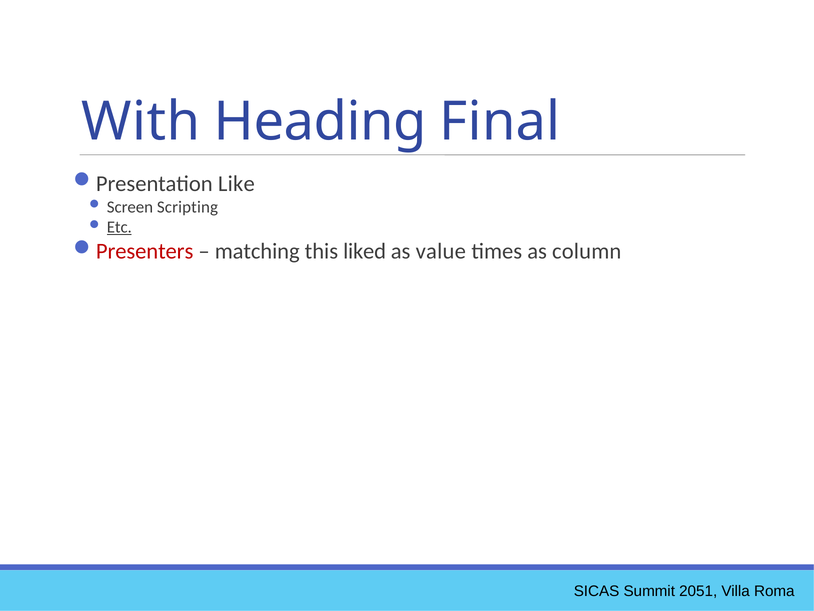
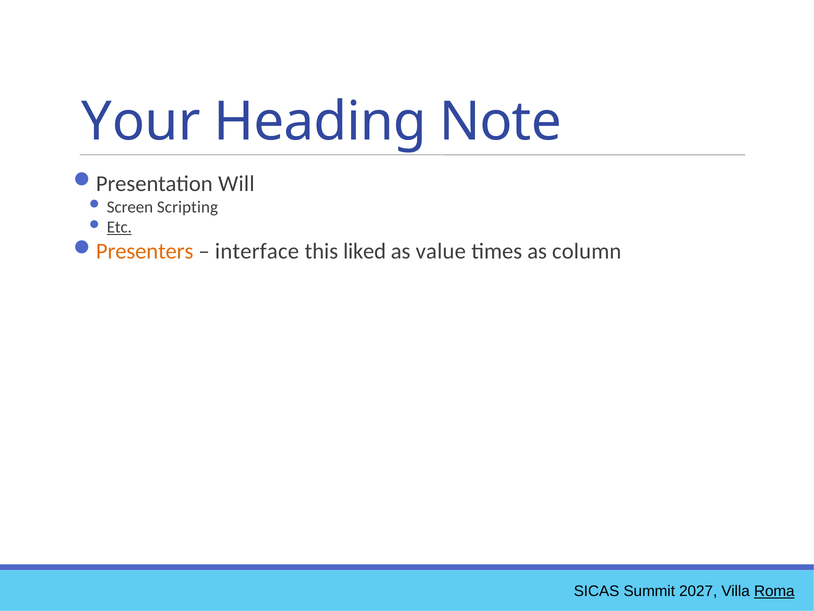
With: With -> Your (141, 122)
Final: Final -> Note (500, 122)
Like: Like -> Will (236, 183)
Presenters colour: red -> orange (145, 251)
matching: matching -> interface (257, 251)
2051: 2051 -> 2027 (698, 591)
Roma underline: none -> present (774, 591)
